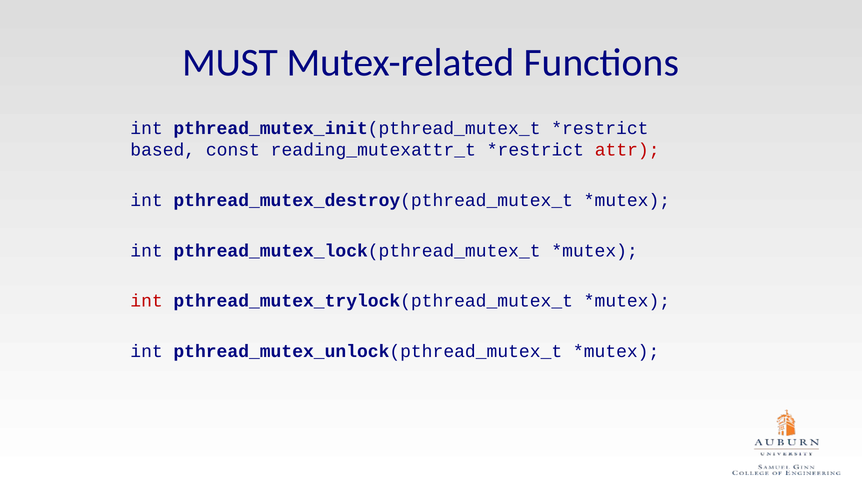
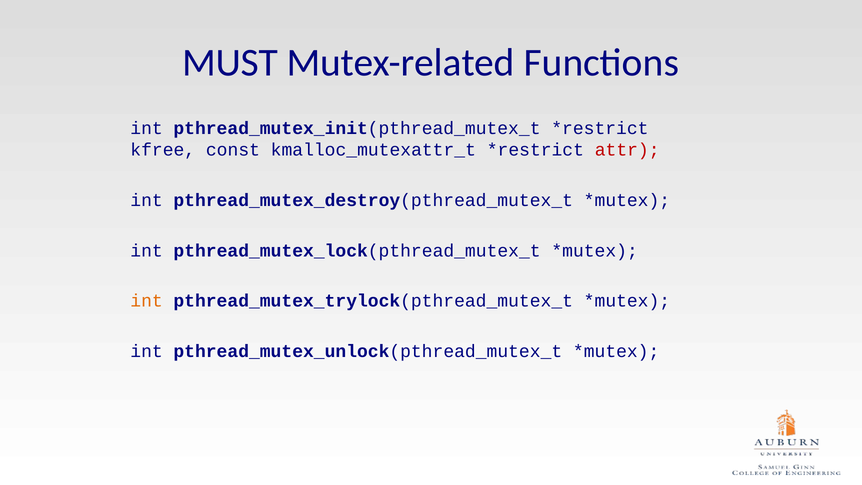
based: based -> kfree (163, 150)
reading_mutexattr_t: reading_mutexattr_t -> kmalloc_mutexattr_t (373, 150)
int colour: red -> orange (147, 301)
